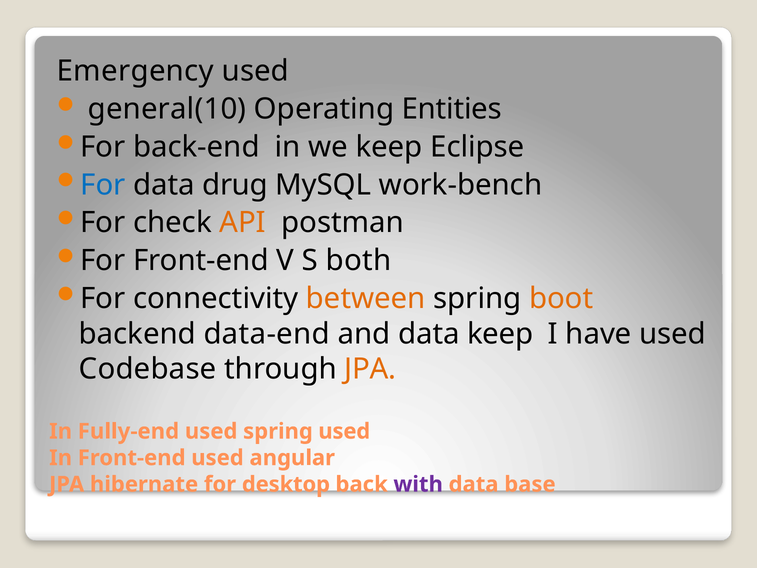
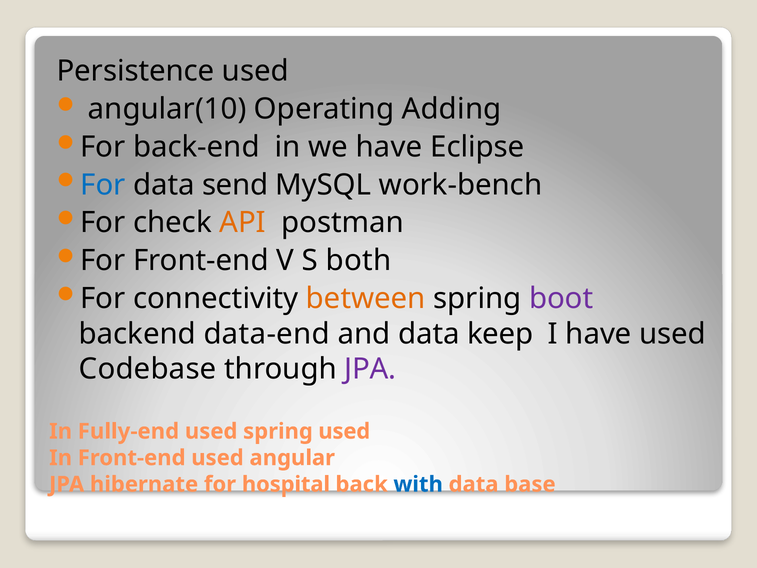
Emergency: Emergency -> Persistence (136, 71)
general(10: general(10 -> angular(10 (167, 109)
Entities: Entities -> Adding (452, 109)
we keep: keep -> have (389, 147)
drug: drug -> send (235, 185)
boot colour: orange -> purple (561, 298)
JPA colour: orange -> purple (370, 369)
desktop: desktop -> hospital (286, 484)
with colour: purple -> blue (418, 484)
